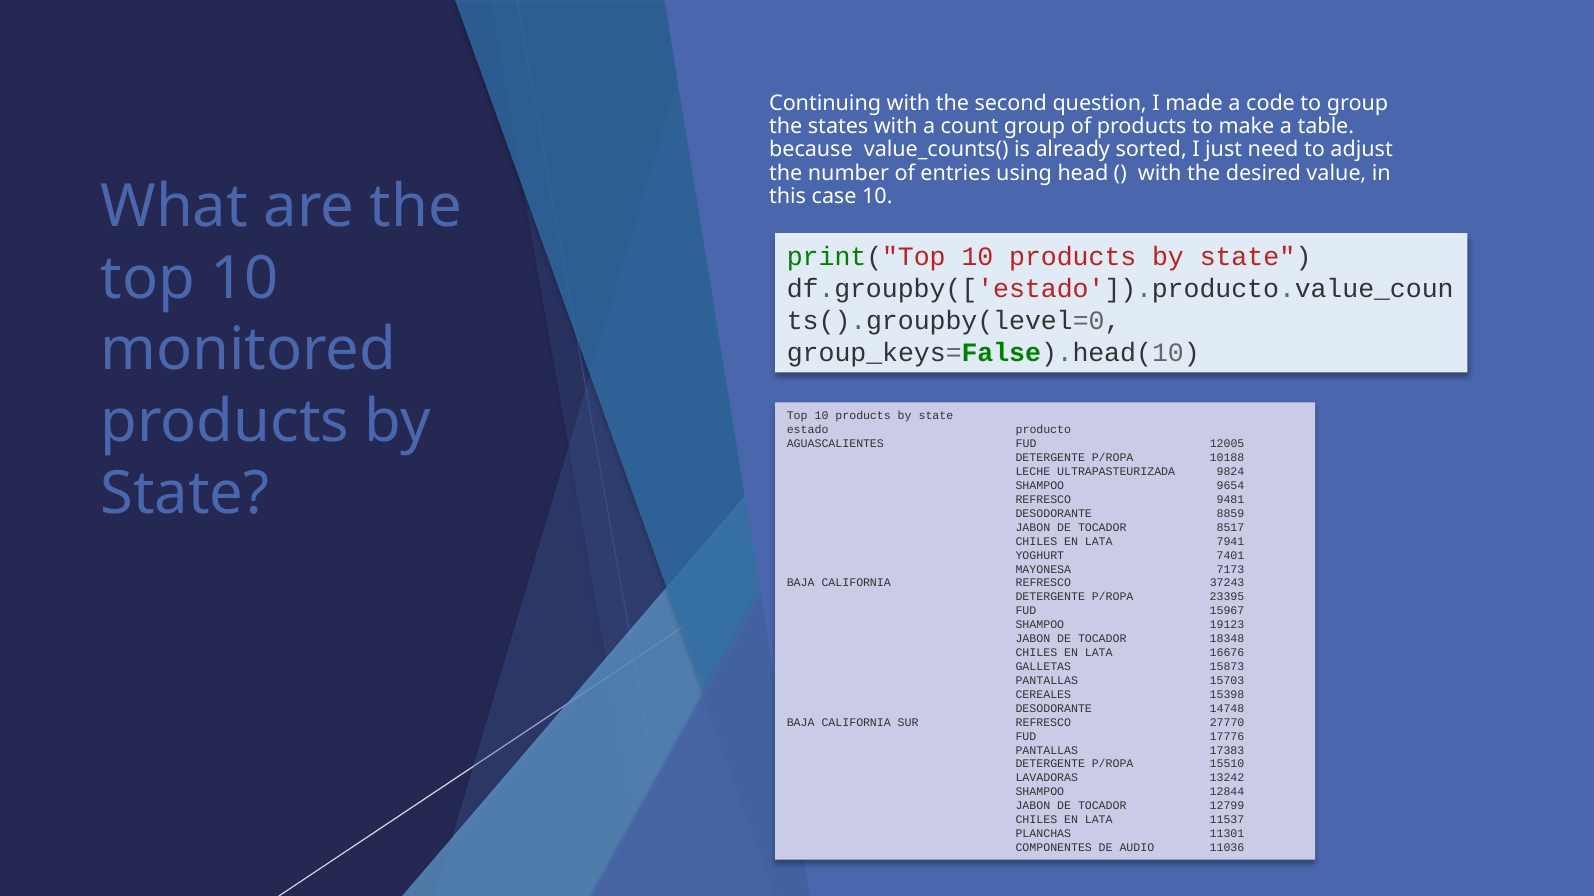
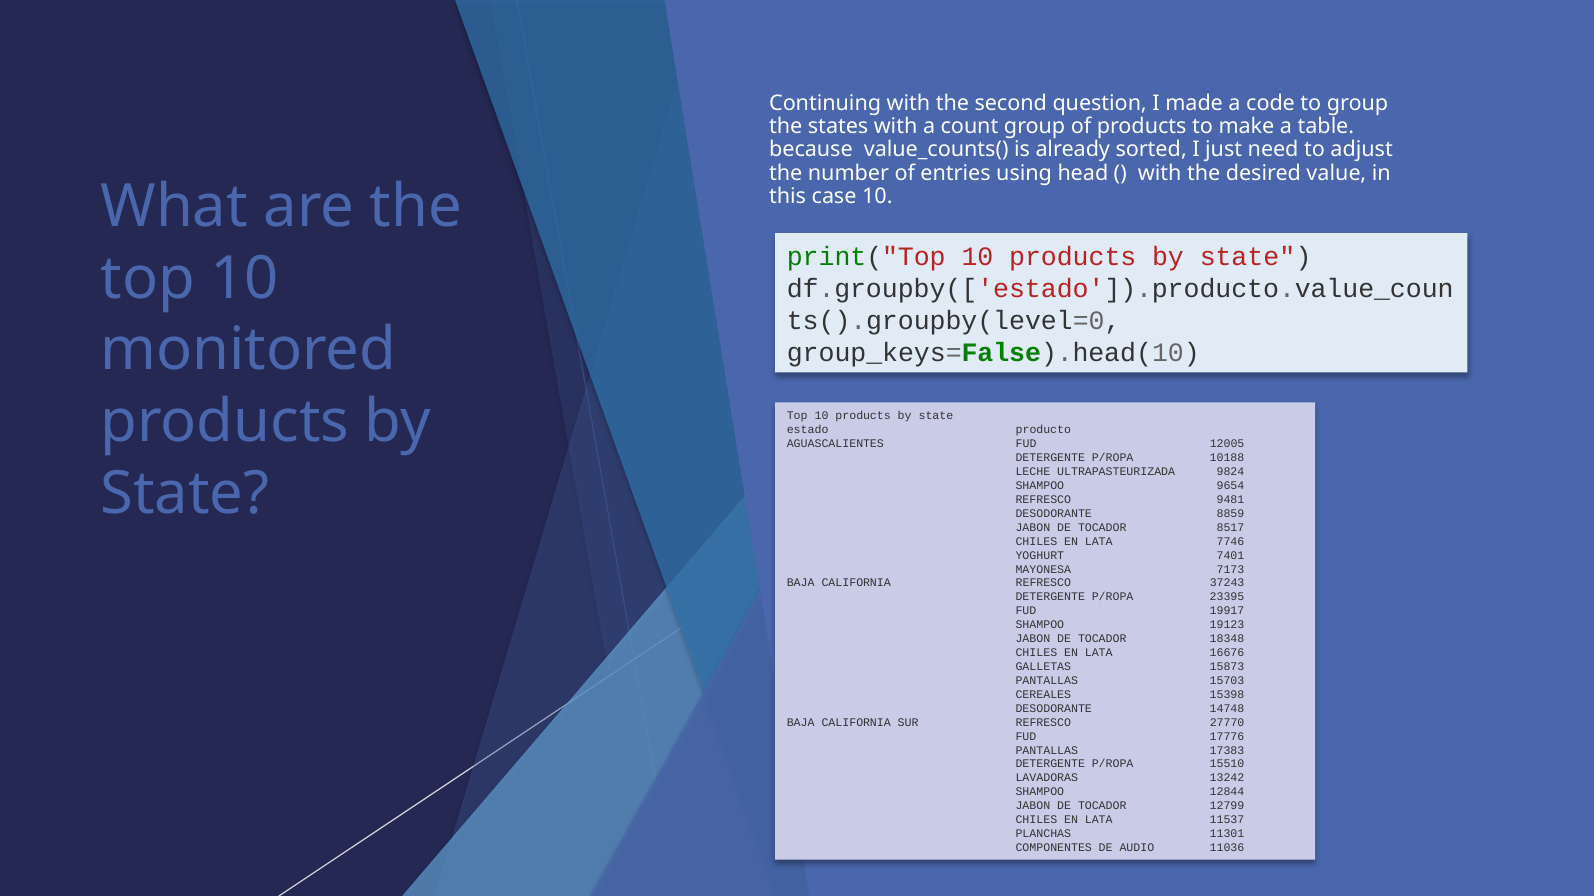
7941: 7941 -> 7746 (1231, 542)
15967: 15967 -> 19917 (1227, 611)
